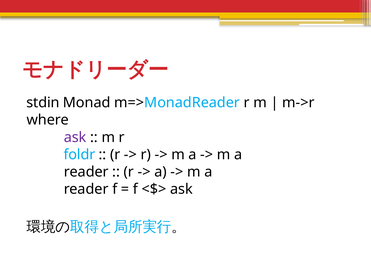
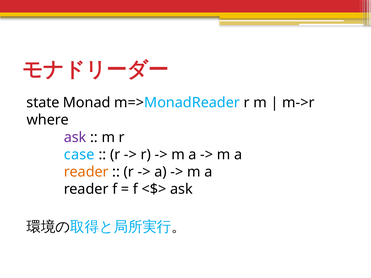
stdin: stdin -> state (43, 103)
foldr: foldr -> case (79, 155)
reader colour: black -> orange (86, 172)
